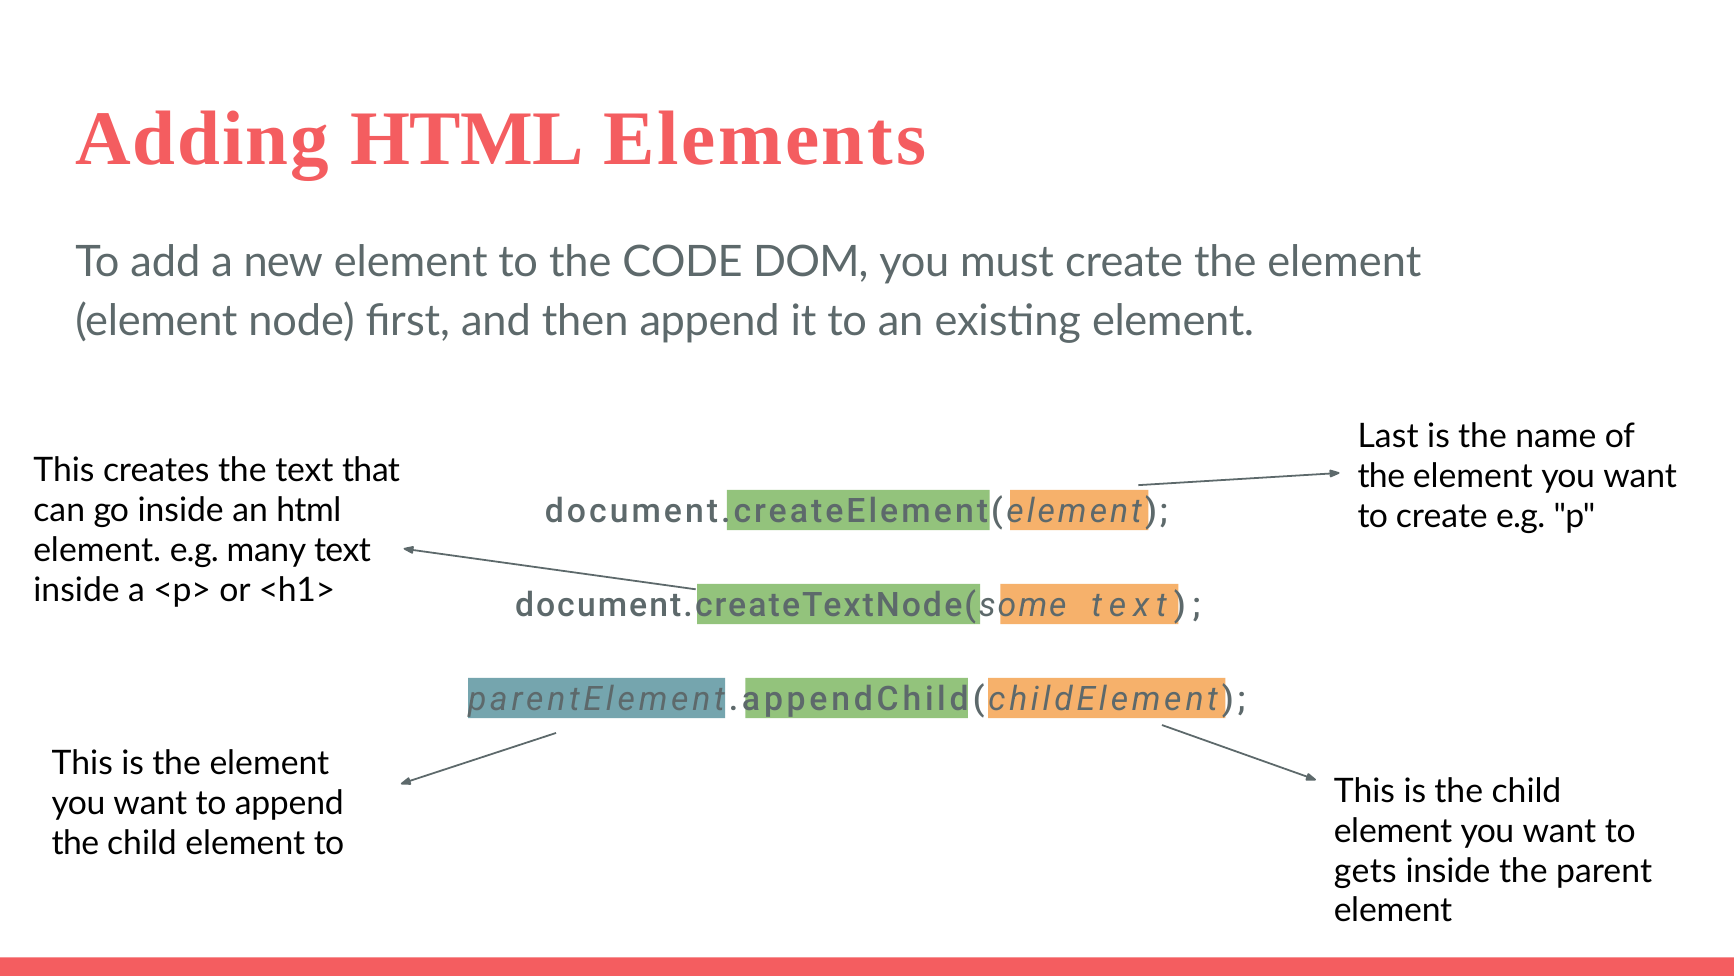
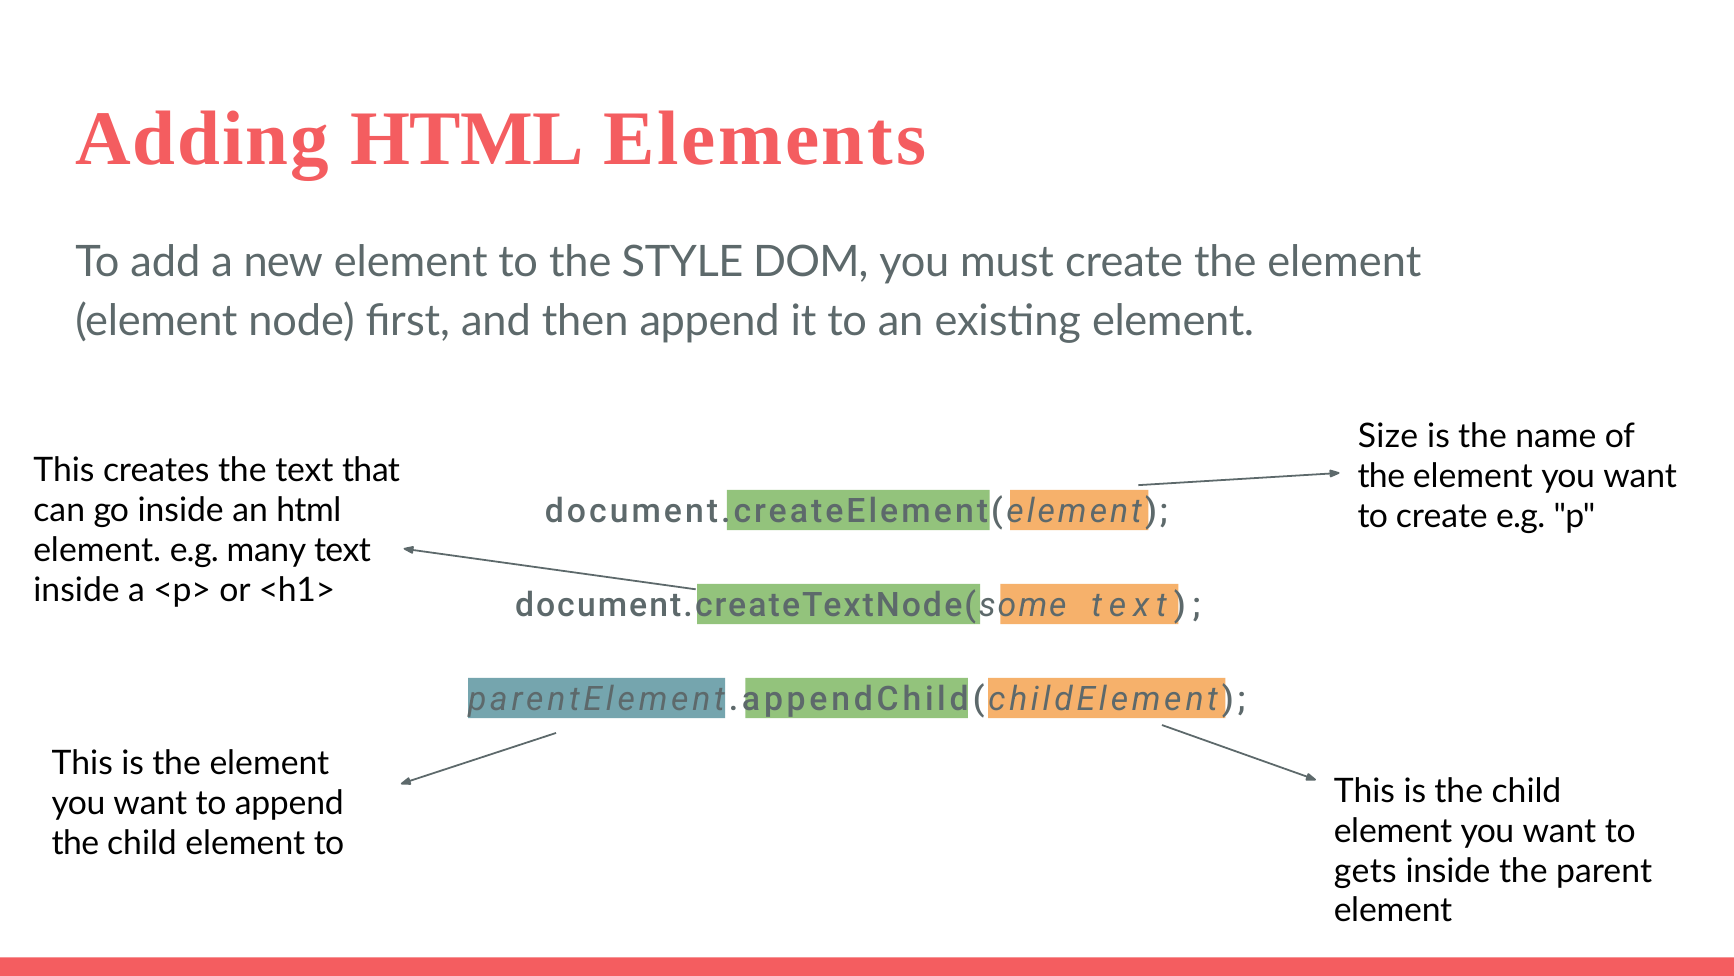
CODE: CODE -> STYLE (683, 262)
Last: Last -> Size (1388, 436)
